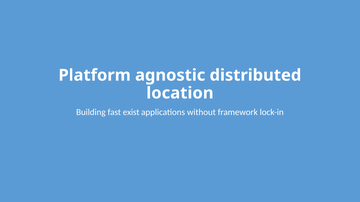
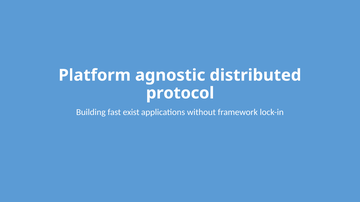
location: location -> protocol (180, 93)
